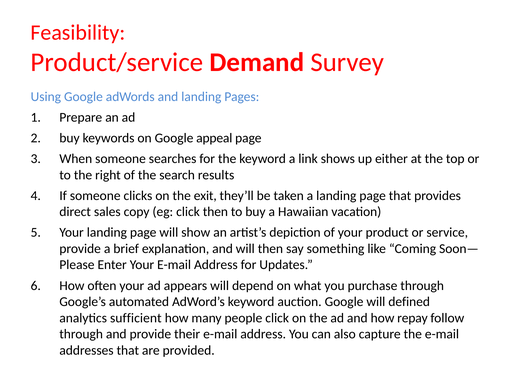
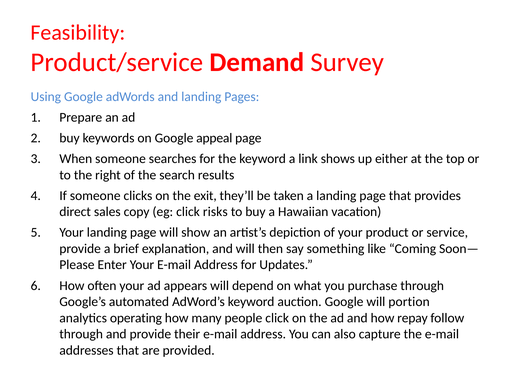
click then: then -> risks (215, 212)
defined: defined -> portion (409, 302)
sufficient: sufficient -> operating (136, 318)
